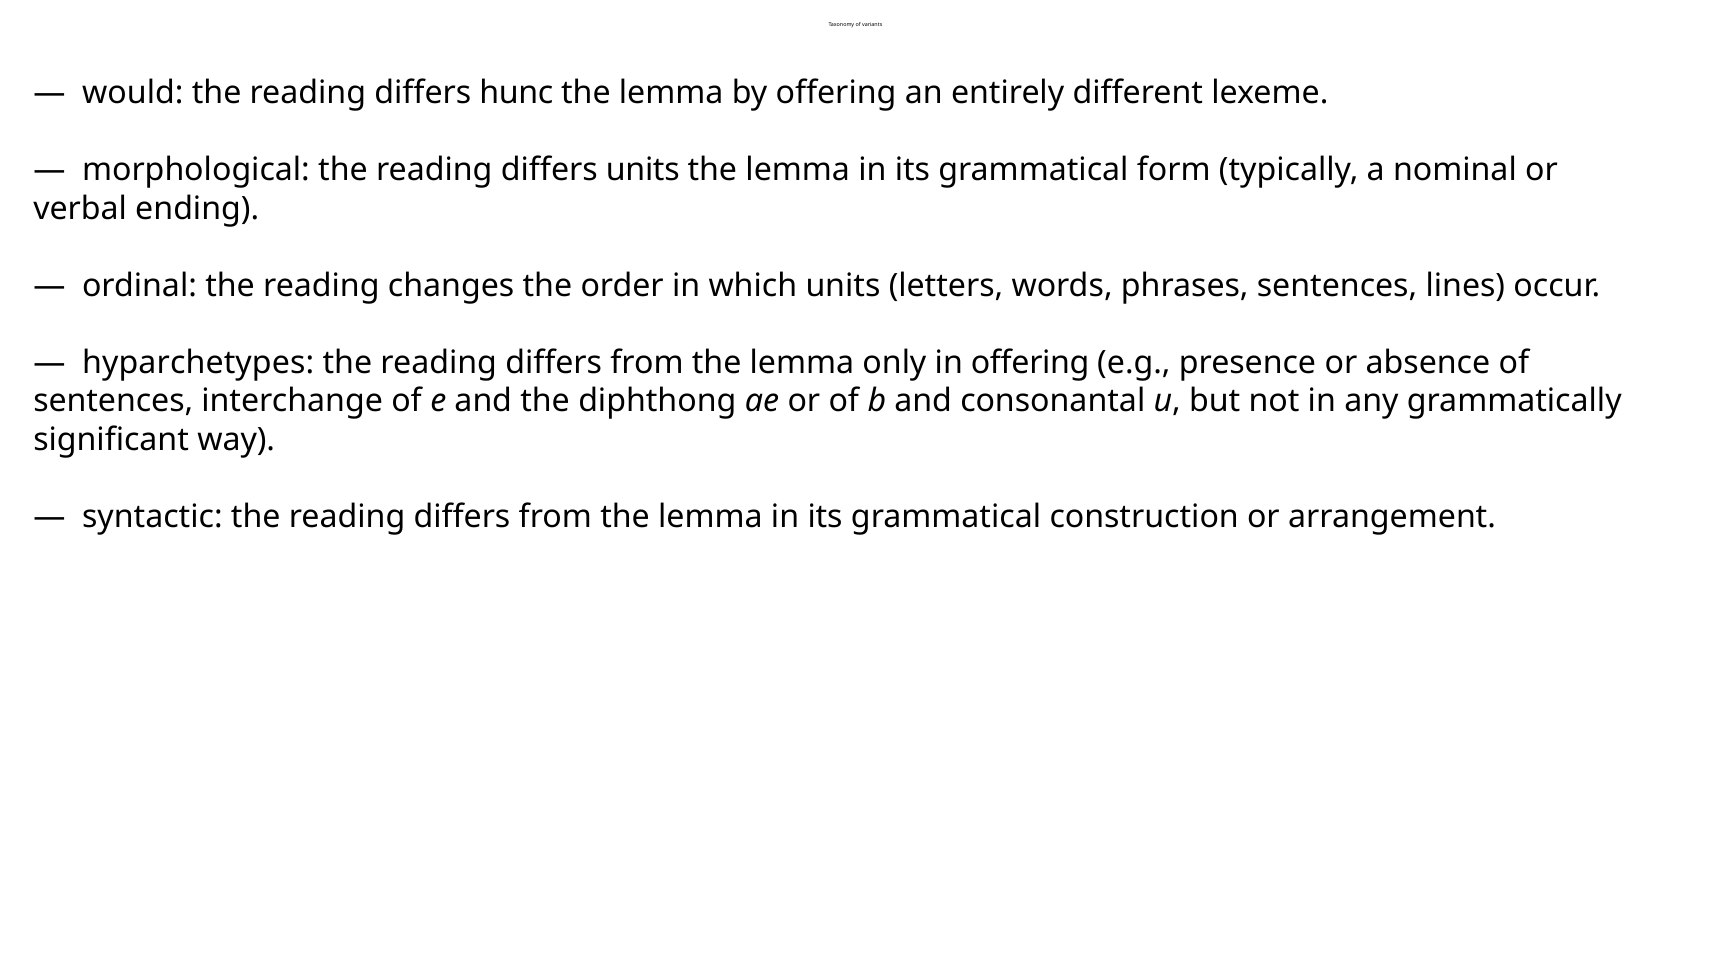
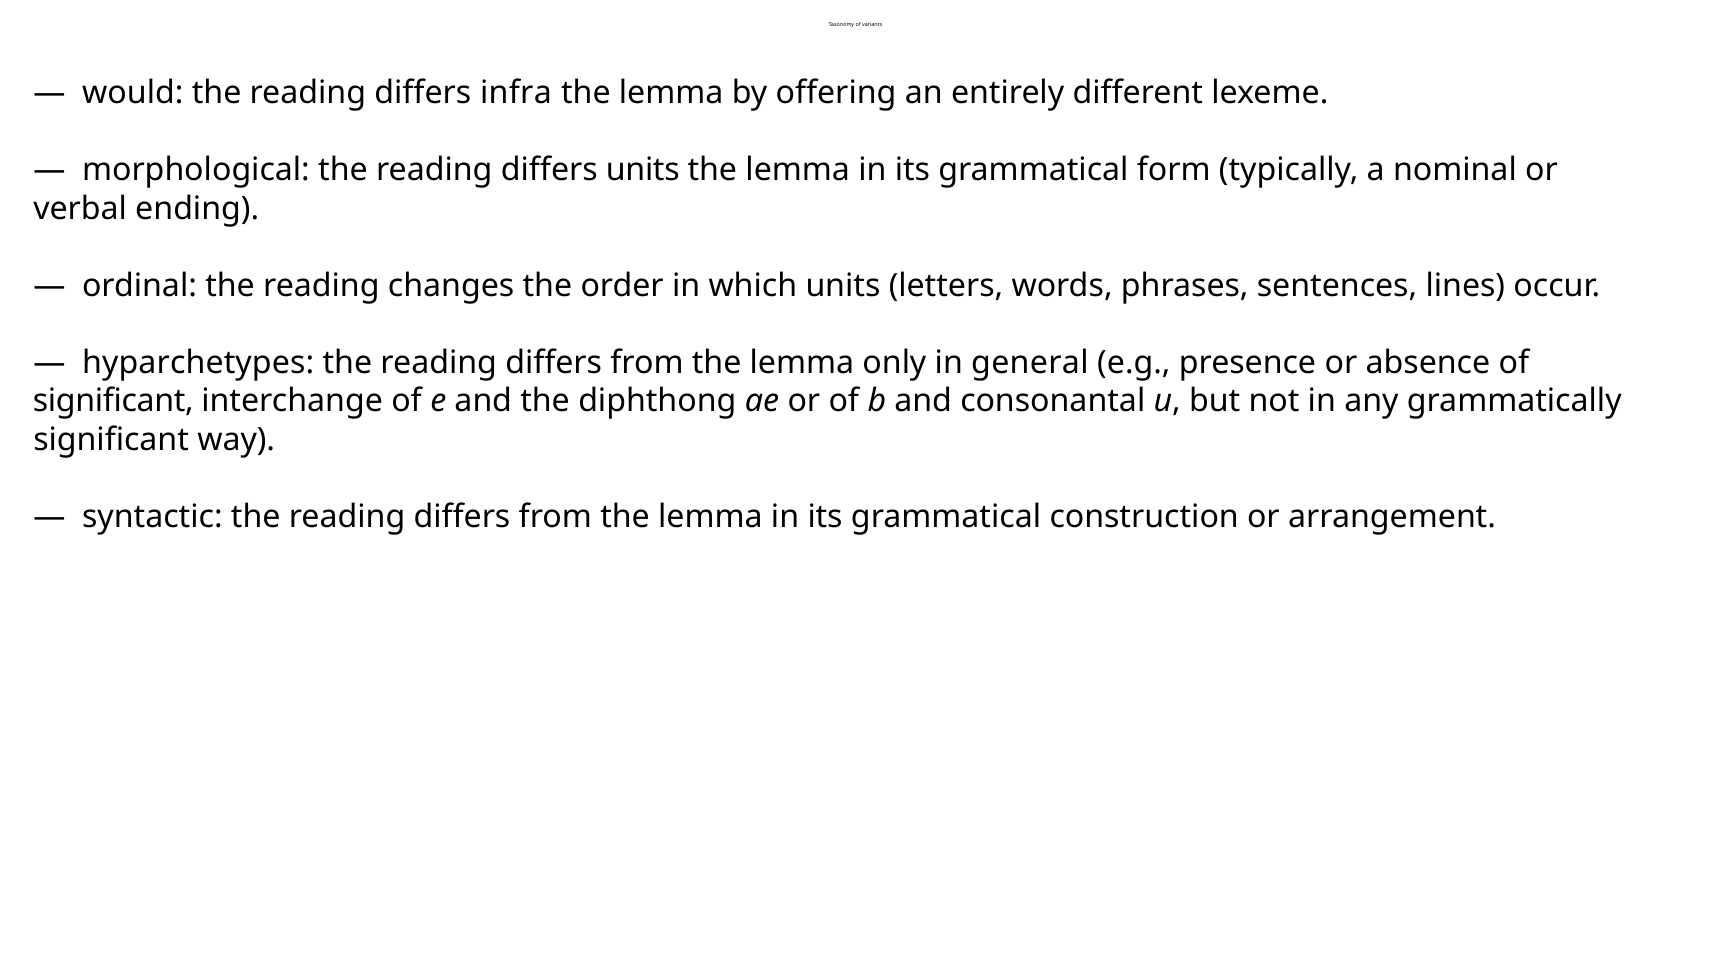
hunc: hunc -> infra (516, 93)
in offering: offering -> general (1030, 363)
sentences: sentences -> significant (113, 401)
